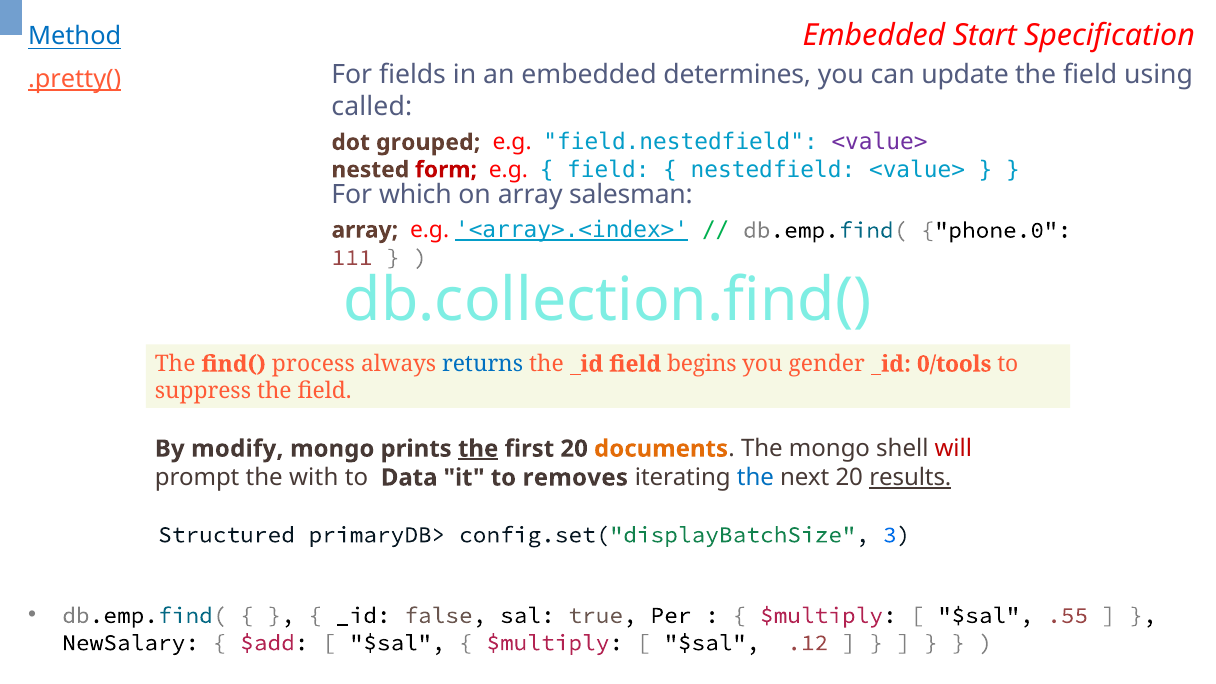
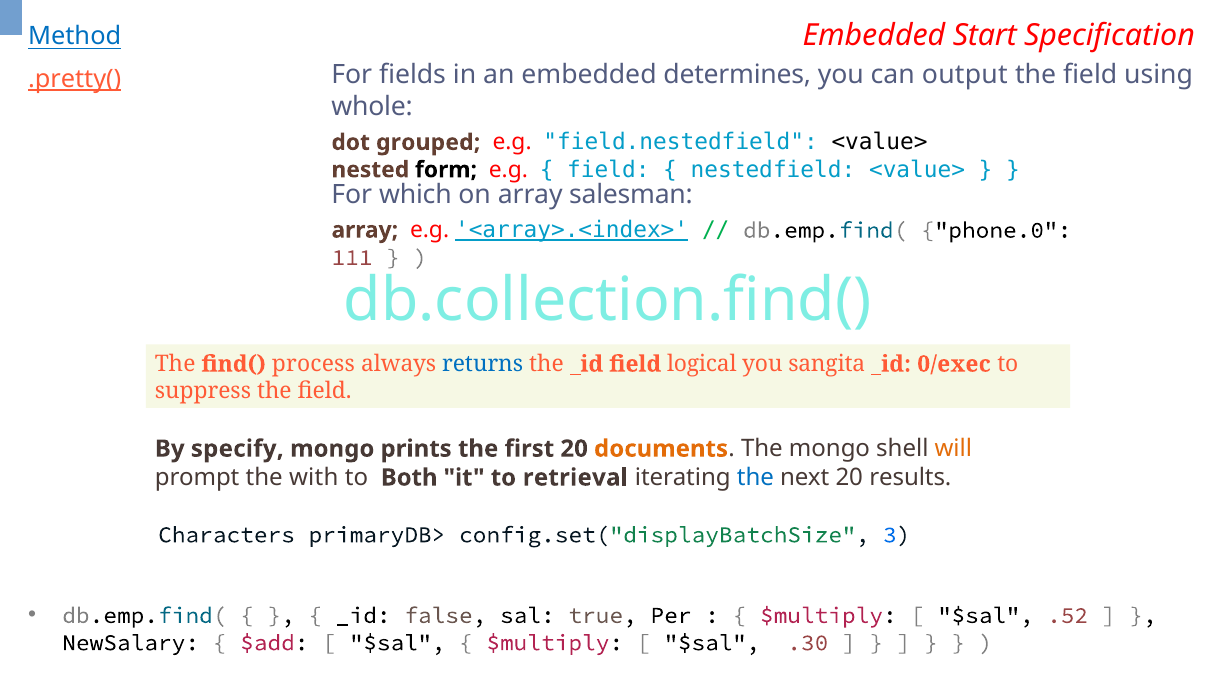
update: update -> output (965, 75)
called: called -> whole (372, 107)
<value> colour: purple -> black (880, 142)
form colour: red -> black (446, 170)
begins: begins -> logical (702, 364)
gender: gender -> sangita (827, 364)
0/tools: 0/tools -> 0/exec (954, 364)
modify: modify -> specify (237, 449)
the underline: present -> none (478, 449)
will colour: red -> orange (953, 449)
Data: Data -> Both (409, 478)
removes: removes -> retrieval (575, 478)
results underline: present -> none (910, 478)
Structured: Structured -> Characters (226, 535)
.55: .55 -> .52 (1068, 615)
.12: .12 -> .30 (808, 643)
